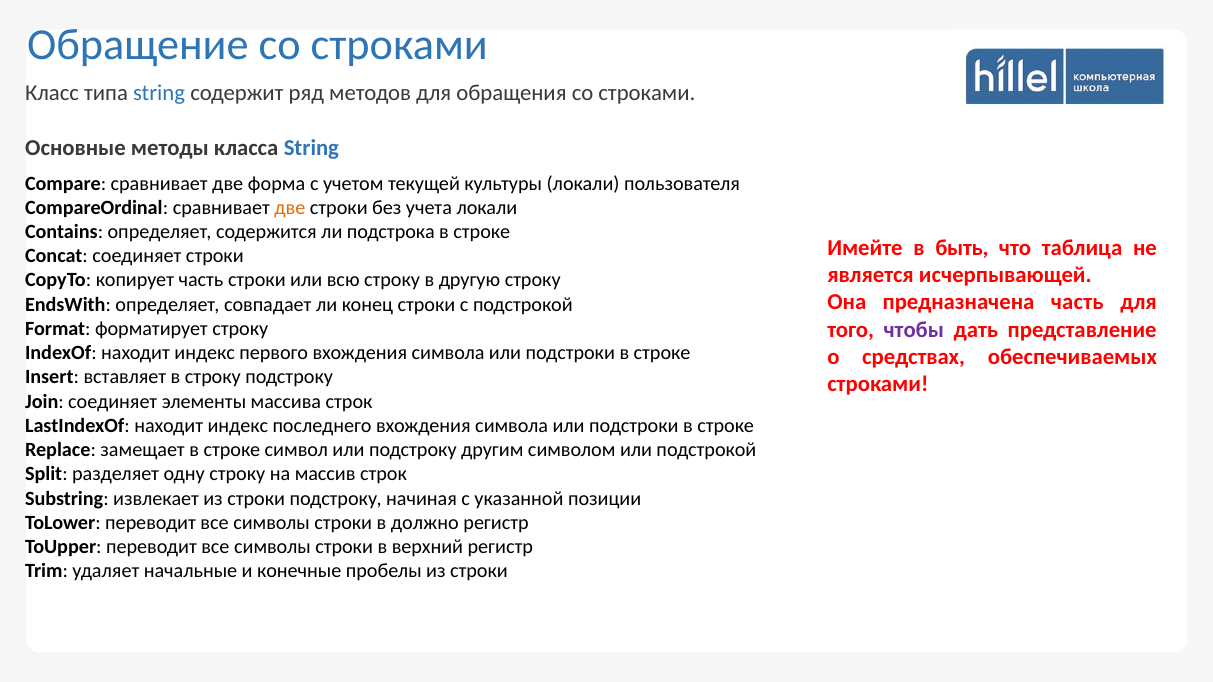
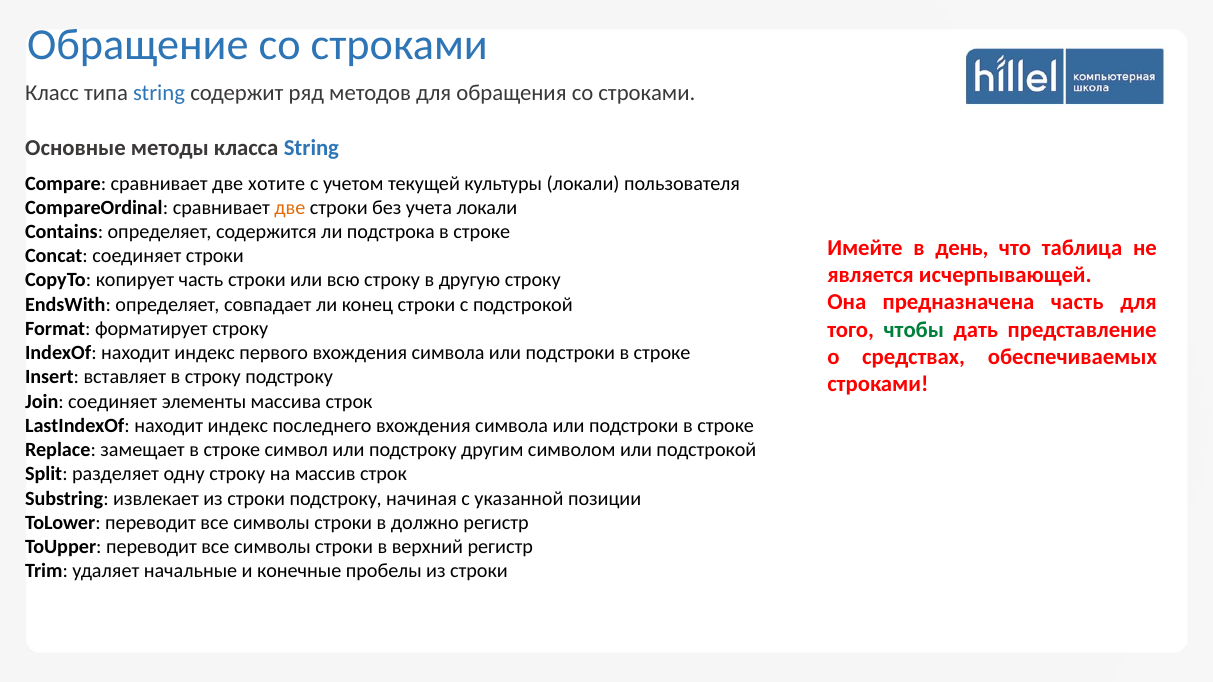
форма: форма -> хотите (277, 183)
быть: быть -> день (962, 248)
чтобы colour: purple -> green (914, 330)
